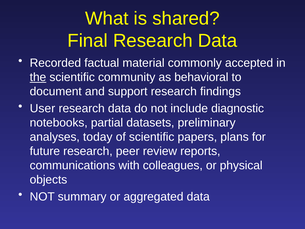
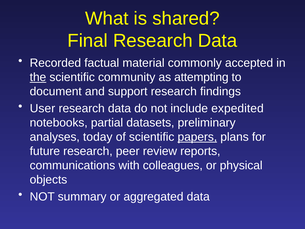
behavioral: behavioral -> attempting (201, 77)
diagnostic: diagnostic -> expedited (237, 108)
papers underline: none -> present (197, 137)
